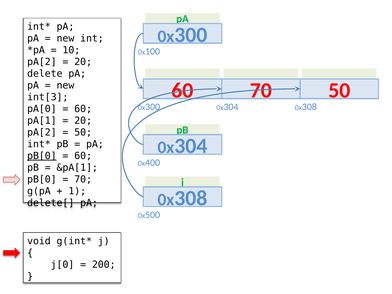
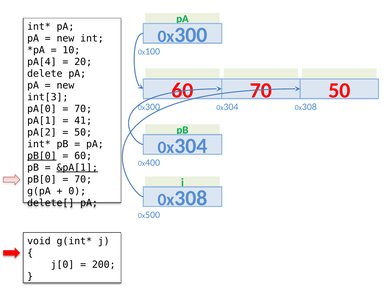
pA[2: pA[2 -> pA[4 (42, 62)
60: 60 -> 70 (83, 109)
20: 20 -> 41 (83, 121)
&pA[1 underline: none -> present (77, 168)
1: 1 -> 0 (77, 191)
